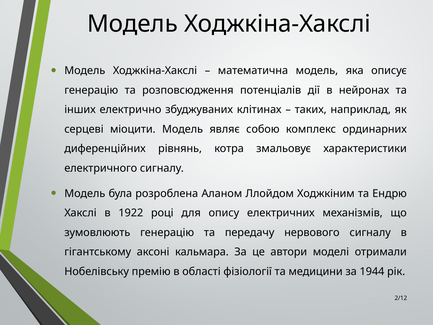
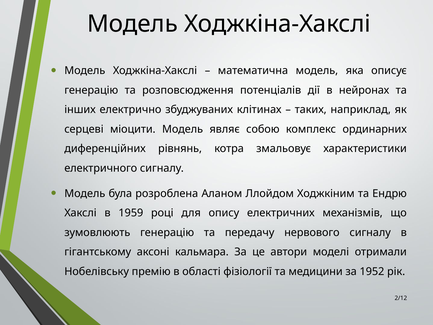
1922: 1922 -> 1959 (131, 213)
1944: 1944 -> 1952 (372, 271)
